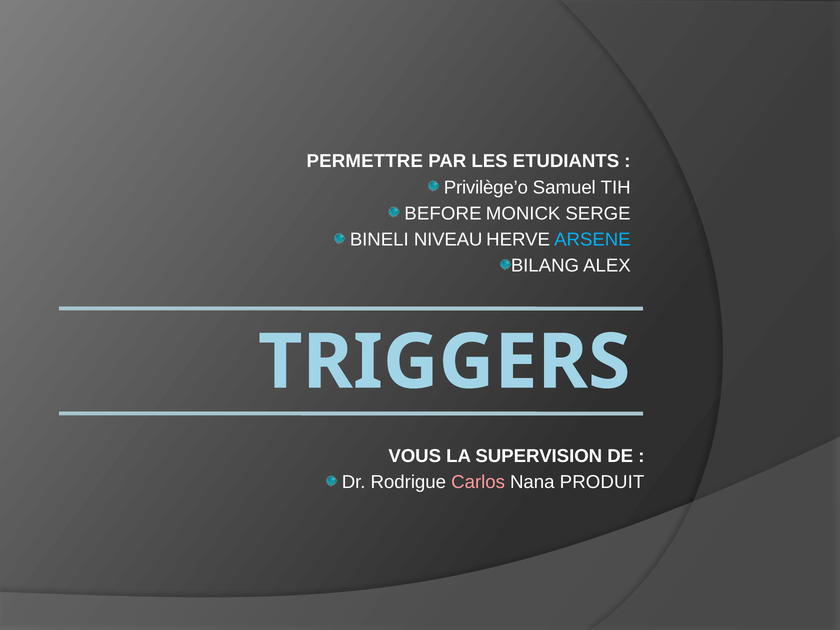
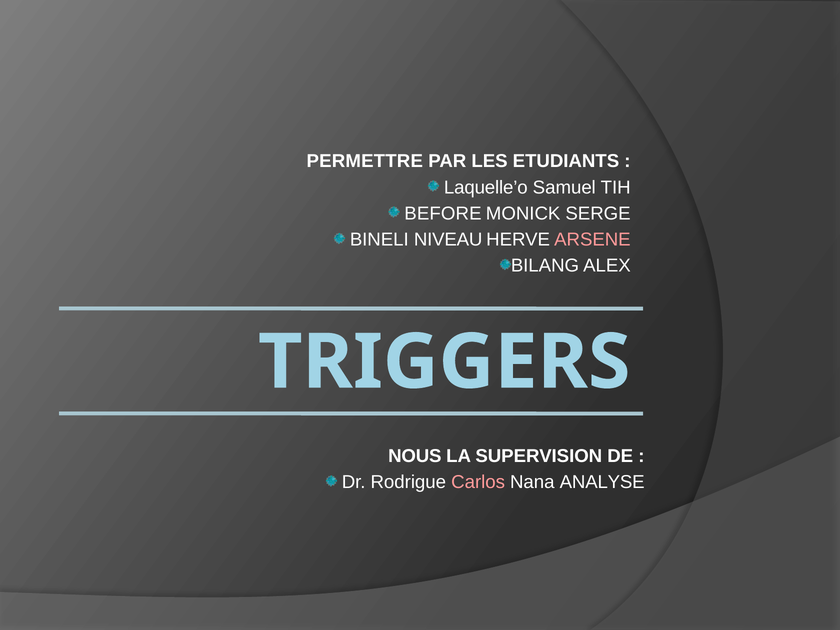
Privilège’o: Privilège’o -> Laquelle’o (486, 187)
ARSENE colour: light blue -> pink (592, 240)
VOUS: VOUS -> NOUS (415, 456)
PRODUIT: PRODUIT -> ANALYSE (602, 482)
